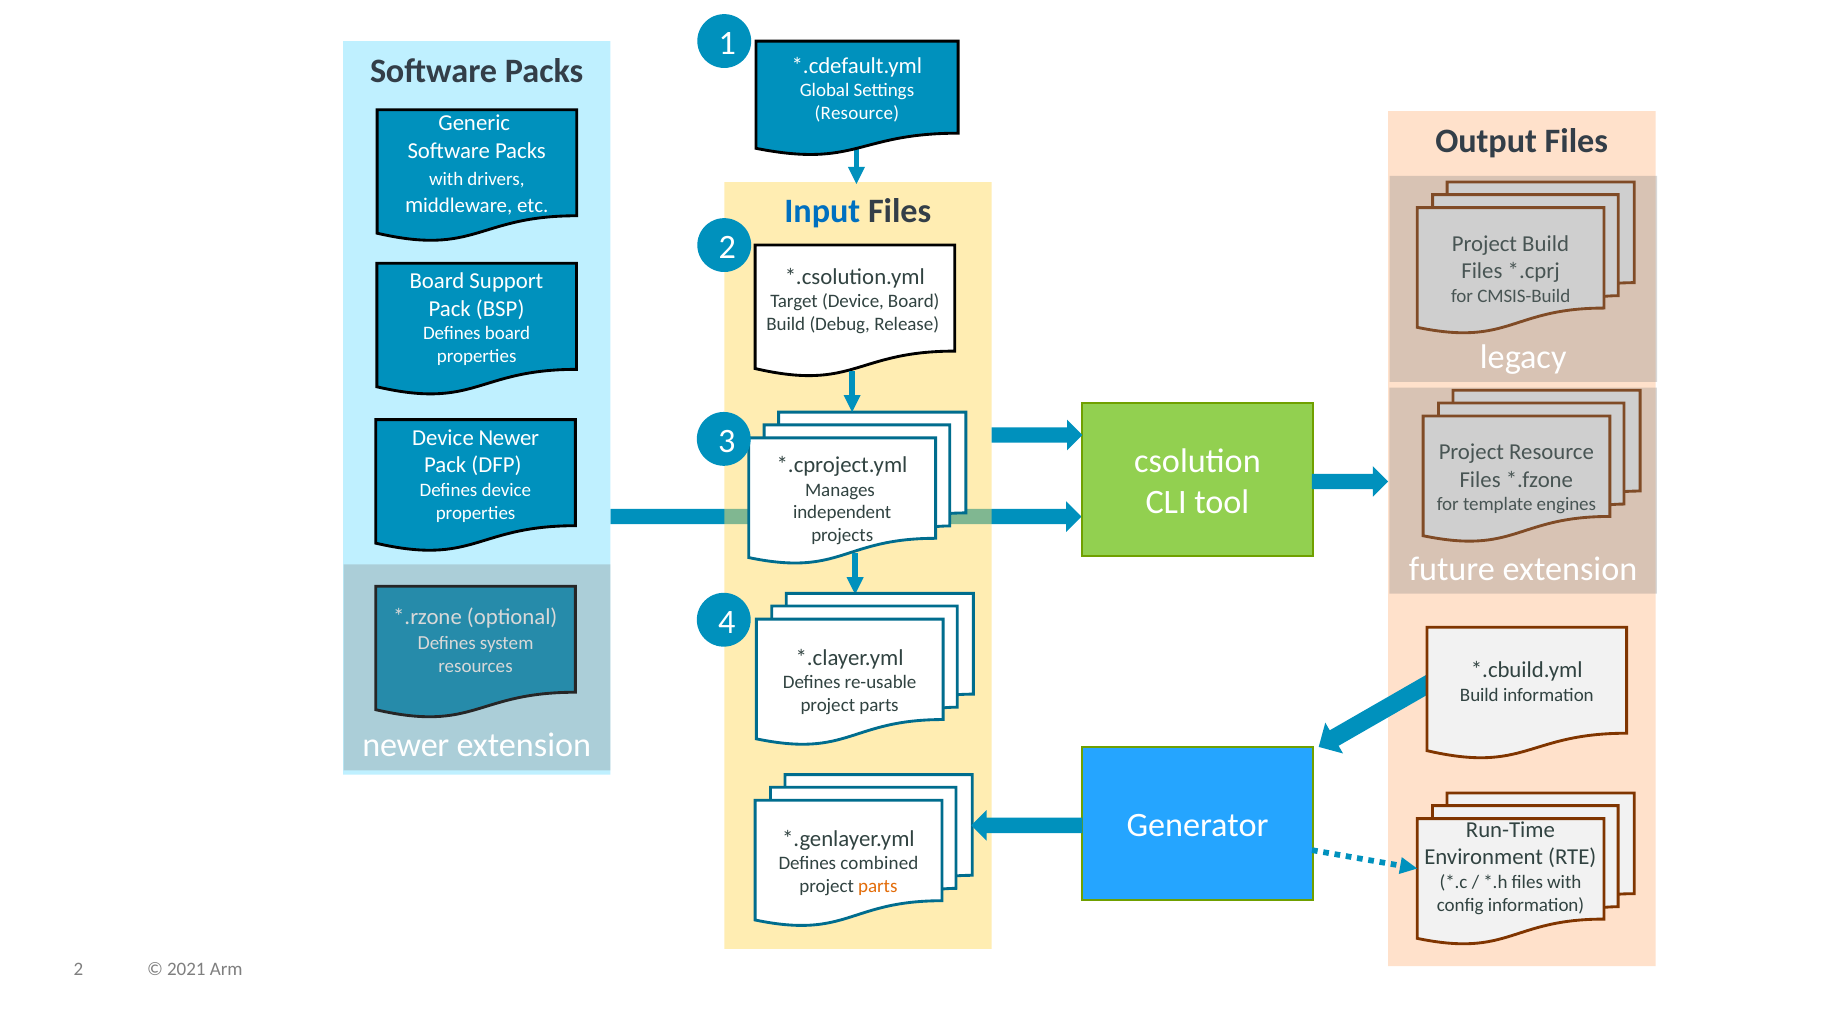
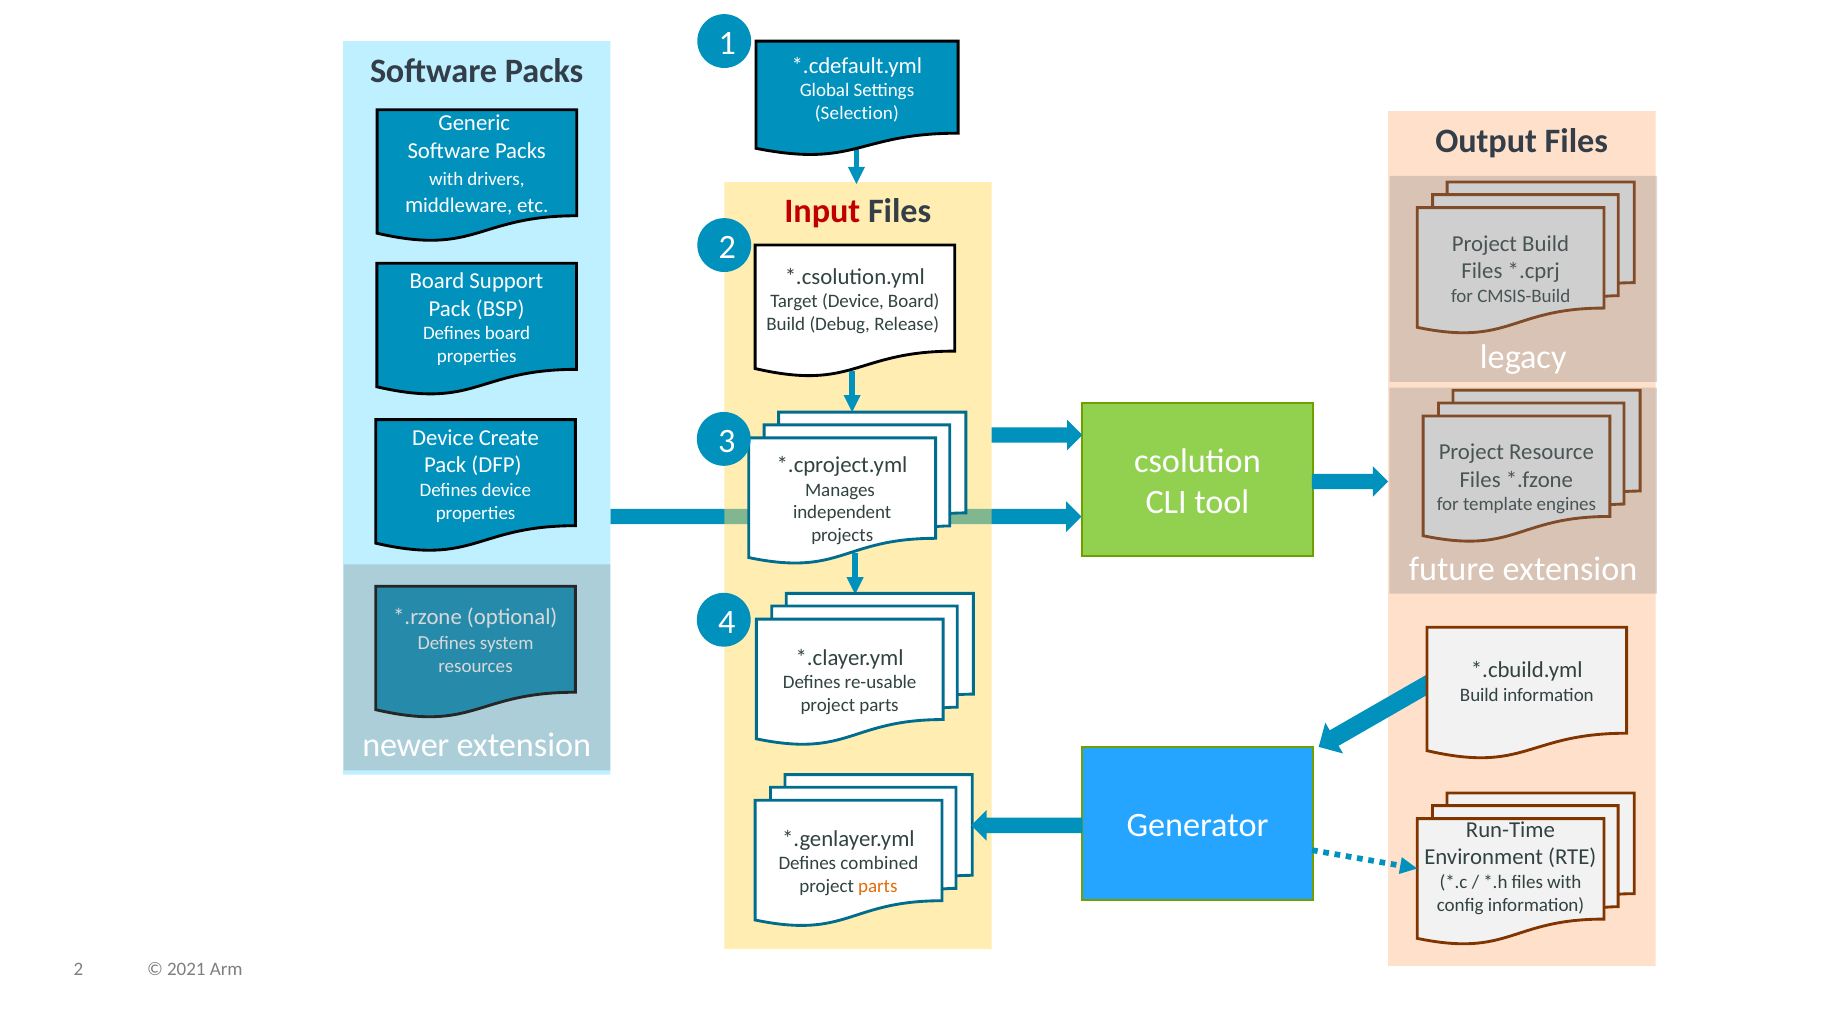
Resource: Resource -> Selection (857, 114)
Input colour: blue -> red (822, 212)
Device Newer: Newer -> Create (509, 438)
